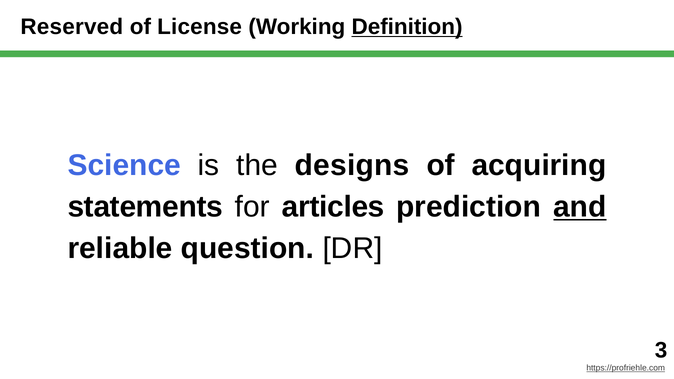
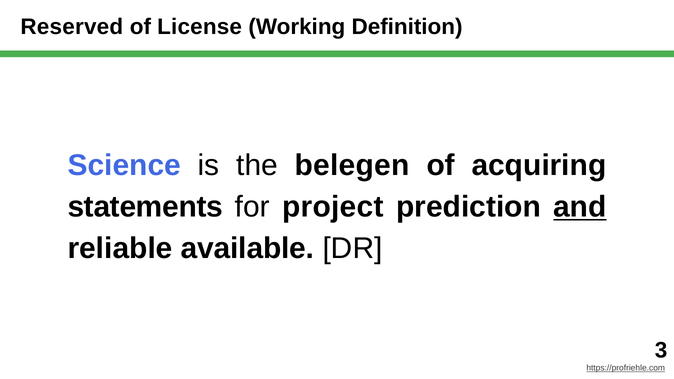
Definition underline: present -> none (407, 27)
designs: designs -> belegen (352, 166)
articles: articles -> project (333, 207)
question: question -> available (248, 248)
